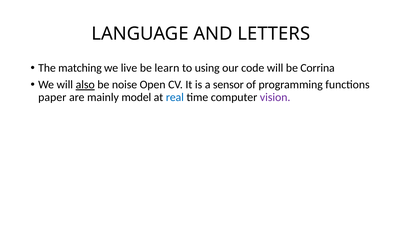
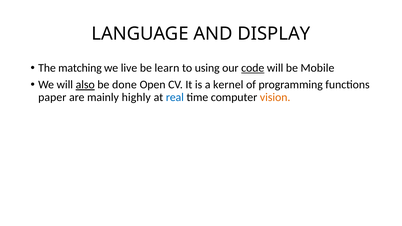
LETTERS: LETTERS -> DISPLAY (274, 34)
code underline: none -> present (253, 68)
Corrina: Corrina -> Mobile (317, 68)
noise: noise -> done (124, 85)
sensor: sensor -> kernel (228, 85)
model: model -> highly (136, 97)
vision colour: purple -> orange (275, 97)
